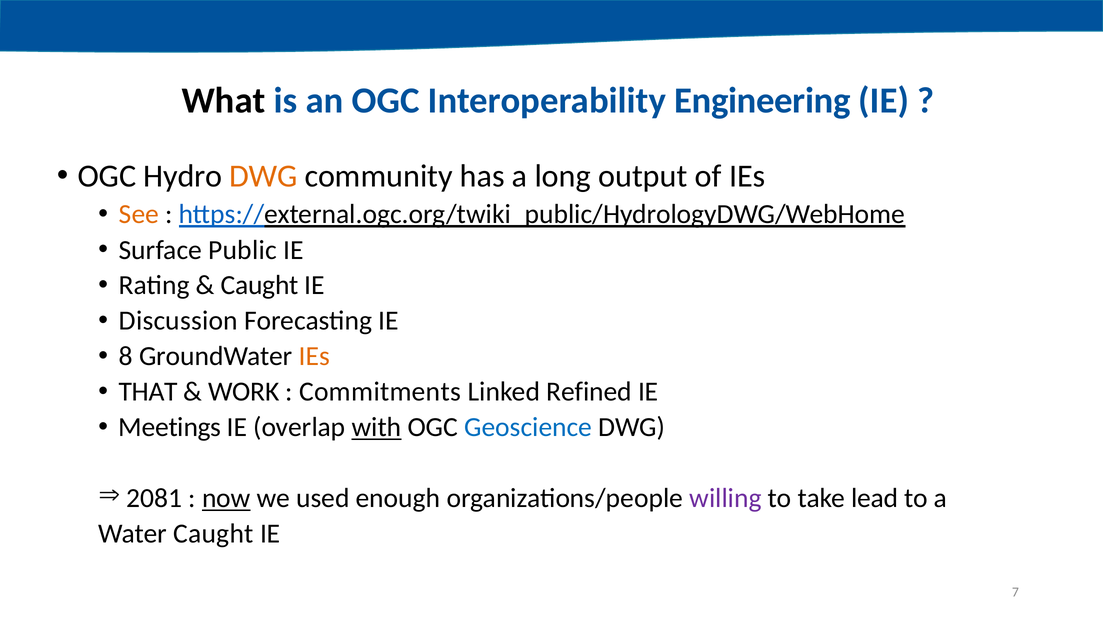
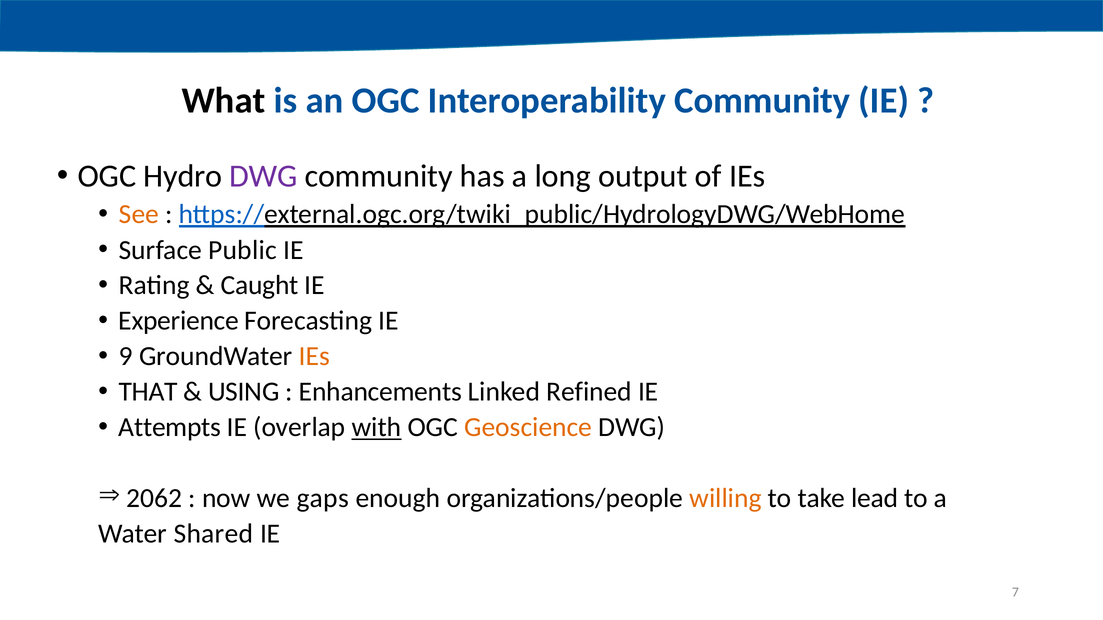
Interoperability Engineering: Engineering -> Community (762, 101)
DWG colour: orange -> purple (263, 176)
Discussion: Discussion -> Experience (179, 321)
8: 8 -> 9 (126, 357)
WORK: WORK -> USING (244, 392)
Commitments: Commitments -> Enhancements (380, 392)
Meetings: Meetings -> Attempts (170, 428)
Geoscience colour: blue -> orange (528, 428)
2081: 2081 -> 2062 (154, 499)
now underline: present -> none (226, 499)
used: used -> gaps (323, 499)
willing colour: purple -> orange (726, 499)
Water Caught: Caught -> Shared (213, 534)
